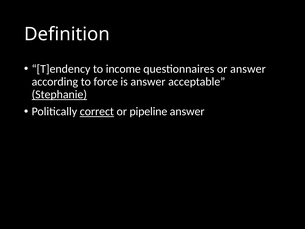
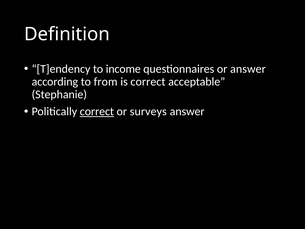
force: force -> from (106, 82)
is answer: answer -> correct (148, 82)
Stephanie underline: present -> none (59, 94)
pipeline: pipeline -> surveys (148, 111)
